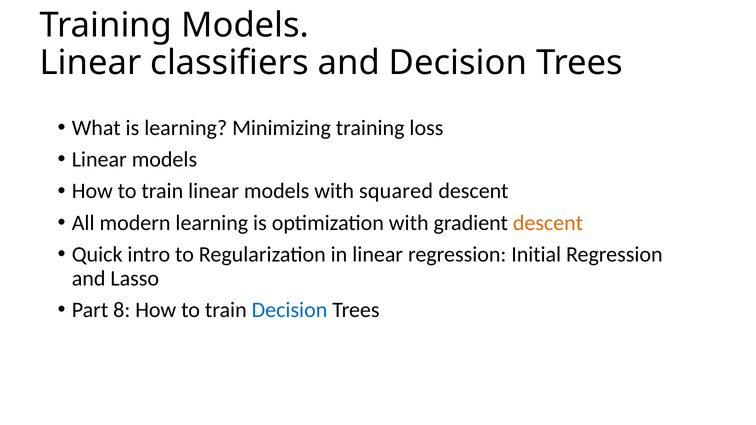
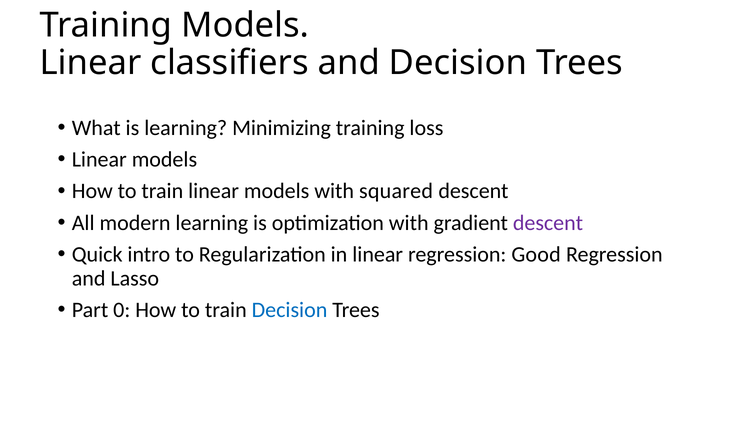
descent colour: orange -> purple (548, 223)
Initial: Initial -> Good (536, 255)
8: 8 -> 0 (122, 310)
